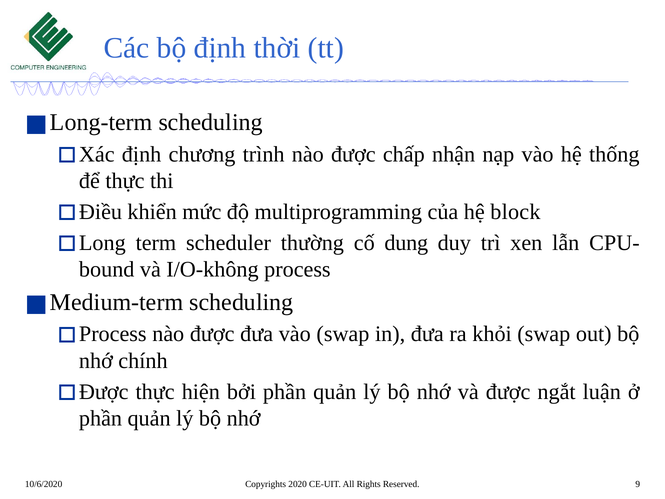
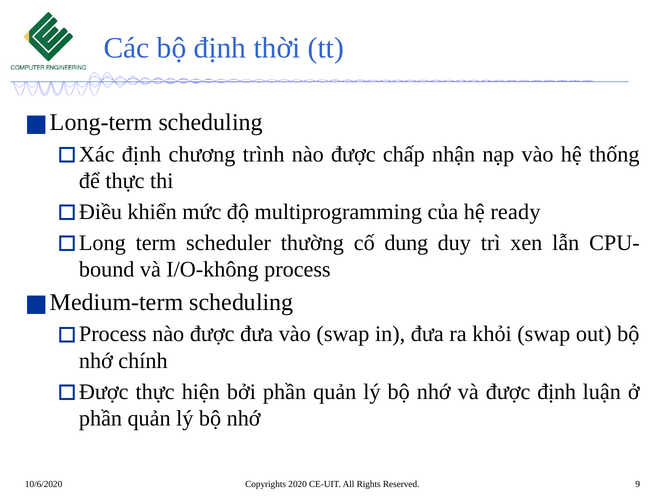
block: block -> ready (515, 212)
được ngắt: ngắt -> định (557, 392)
